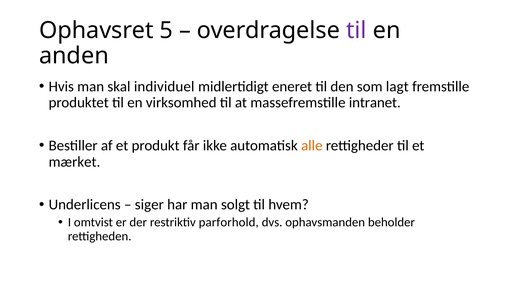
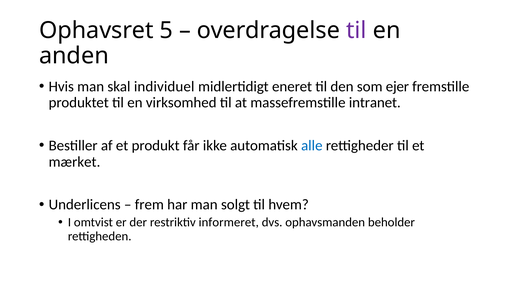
lagt: lagt -> ejer (397, 87)
alle colour: orange -> blue (312, 146)
siger: siger -> frem (149, 205)
parforhold: parforhold -> informeret (229, 222)
